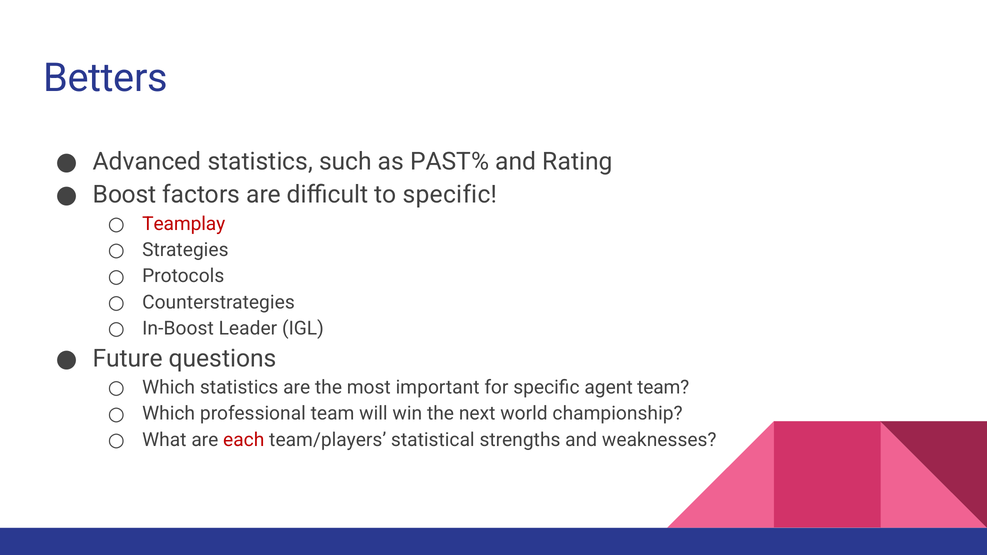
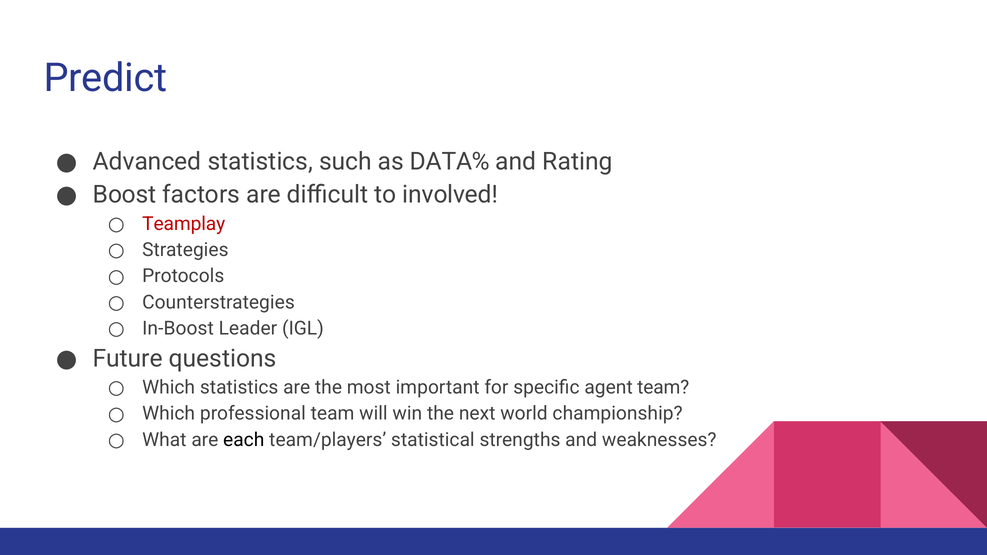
Betters: Betters -> Predict (105, 78)
PAST%: PAST% -> DATA% (450, 162)
to specific: specific -> involved (450, 195)
each colour: red -> black (244, 440)
